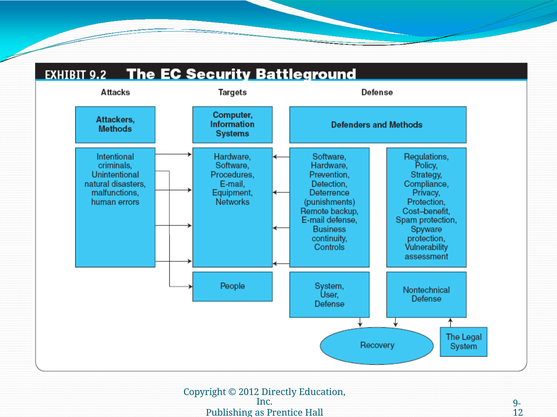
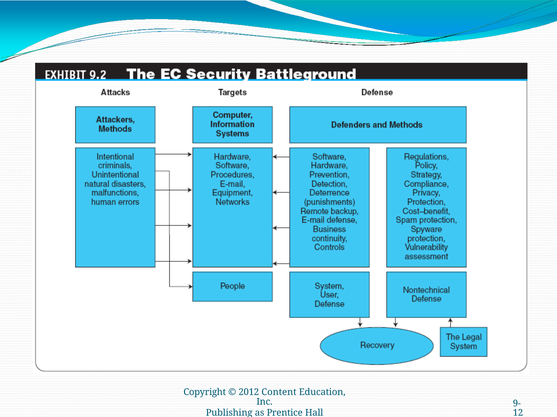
Directly: Directly -> Content (279, 393)
